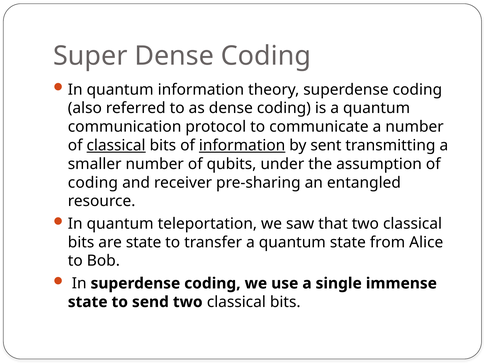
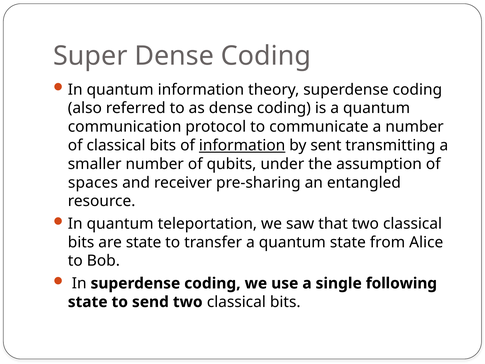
classical underline: present -> none (116, 145)
coding: coding -> spaces (93, 182)
immense: immense -> following (401, 283)
